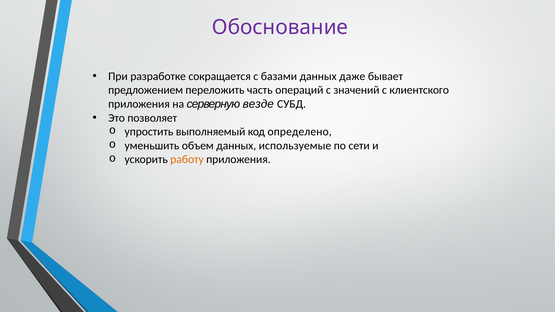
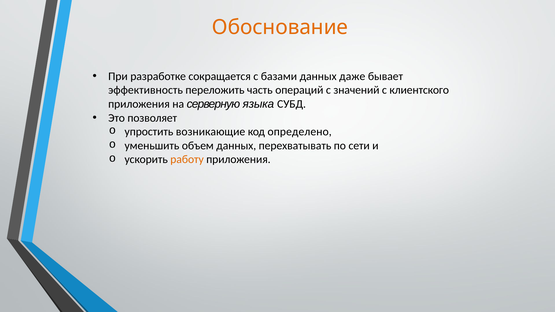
Обоснование colour: purple -> orange (280, 27)
предложением: предложением -> эффективность (146, 90)
везде: везде -> языка (258, 104)
выполняемый: выполняемый -> возникающие (211, 132)
используемые: используемые -> перехватывать (295, 146)
